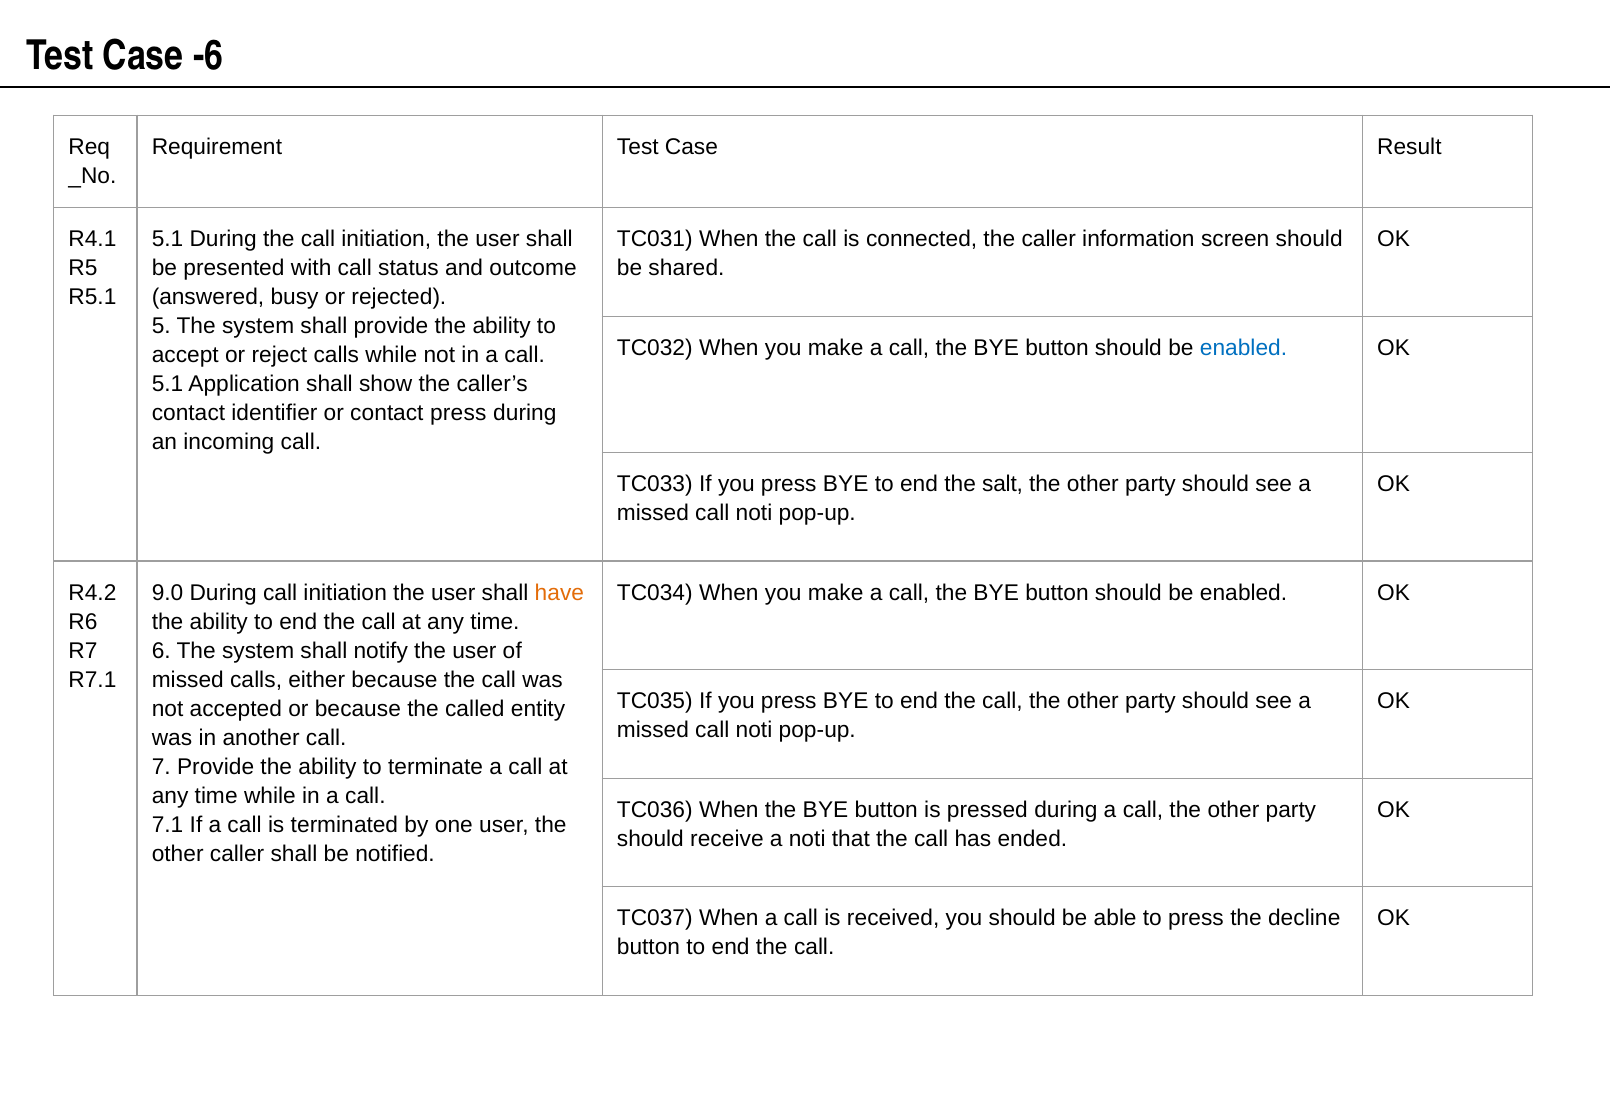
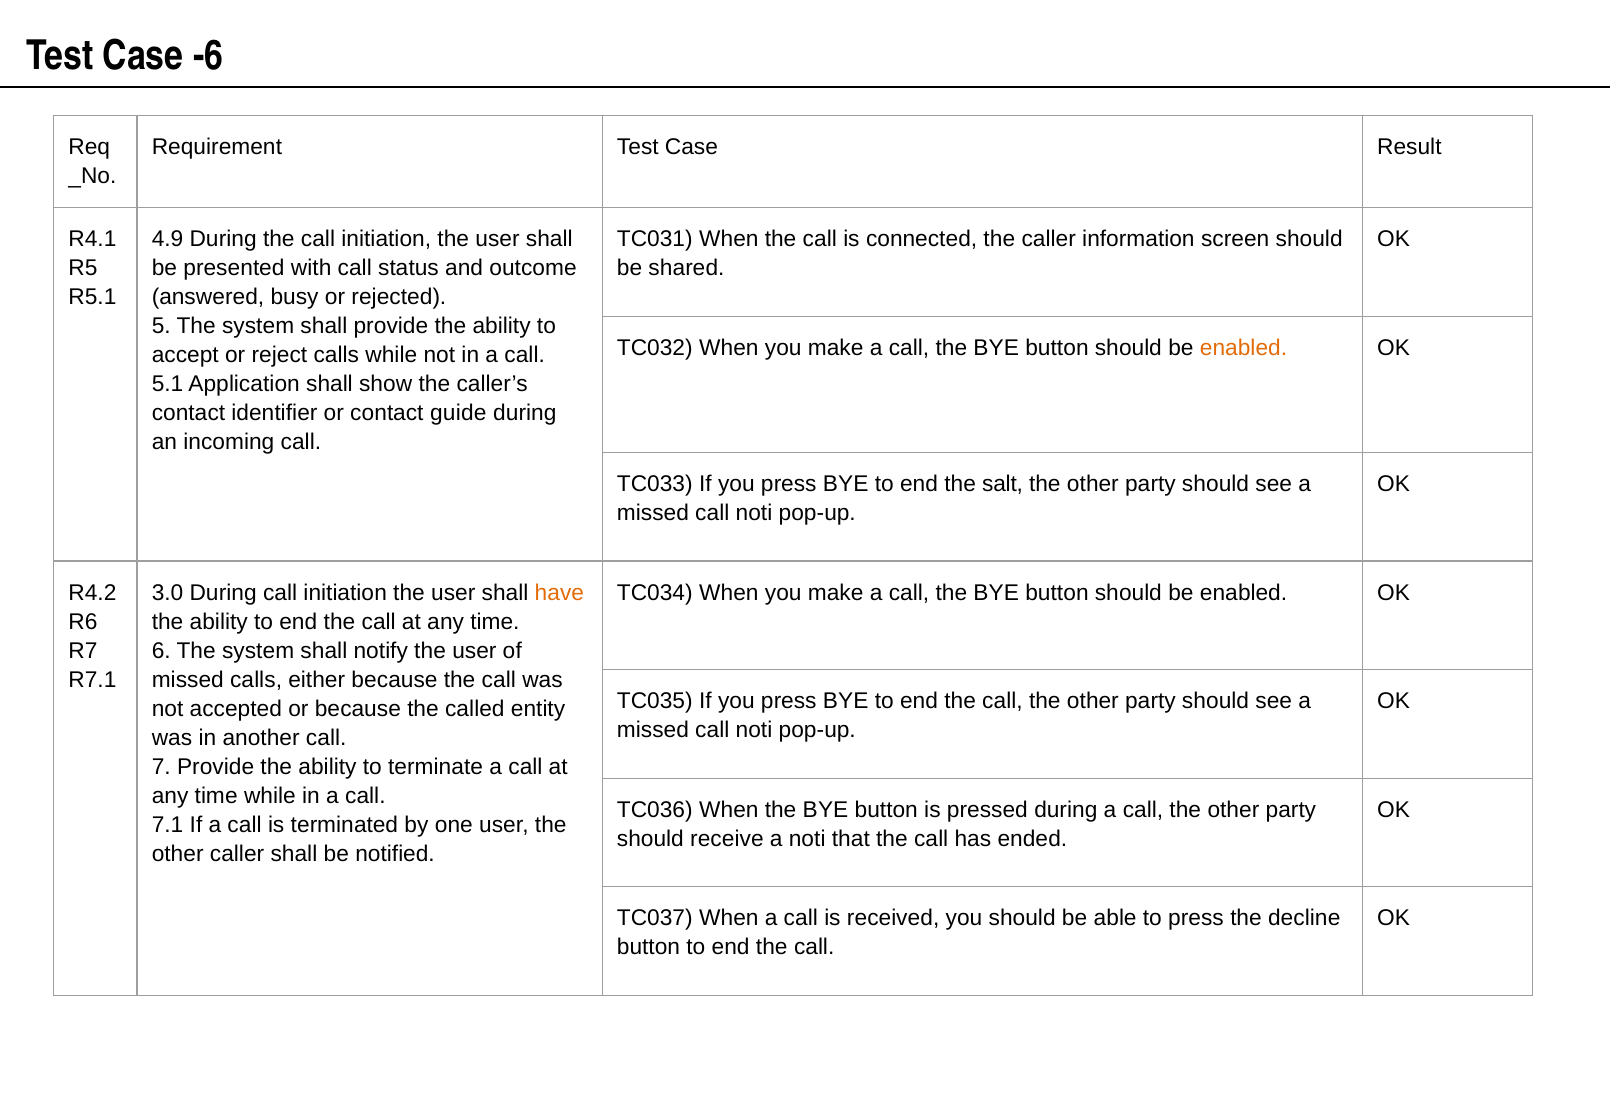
5.1: 5.1 -> 4.9 (168, 239)
enabled colour: blue -> orange (1244, 348)
contact press: press -> guide (458, 413)
9.0: 9.0 -> 3.0 (168, 592)
